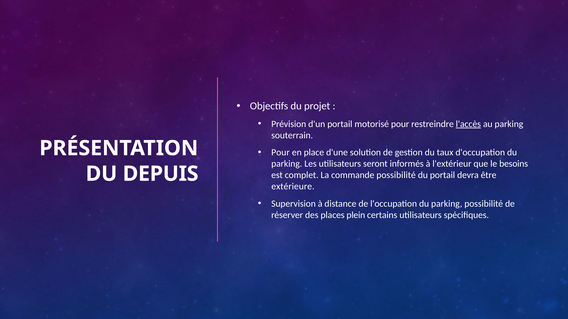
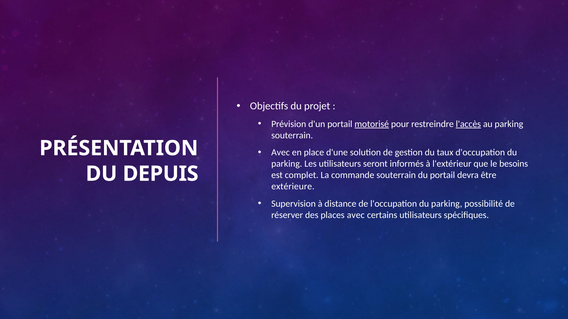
motorisé underline: none -> present (372, 124)
Pour: Pour -> Avec (281, 153)
commande possibilité: possibilité -> souterrain (396, 175)
places plein: plein -> avec (356, 215)
